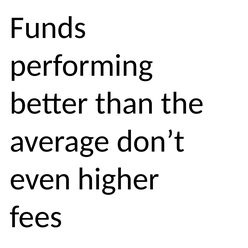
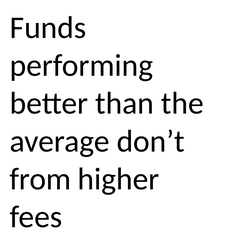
even: even -> from (40, 179)
